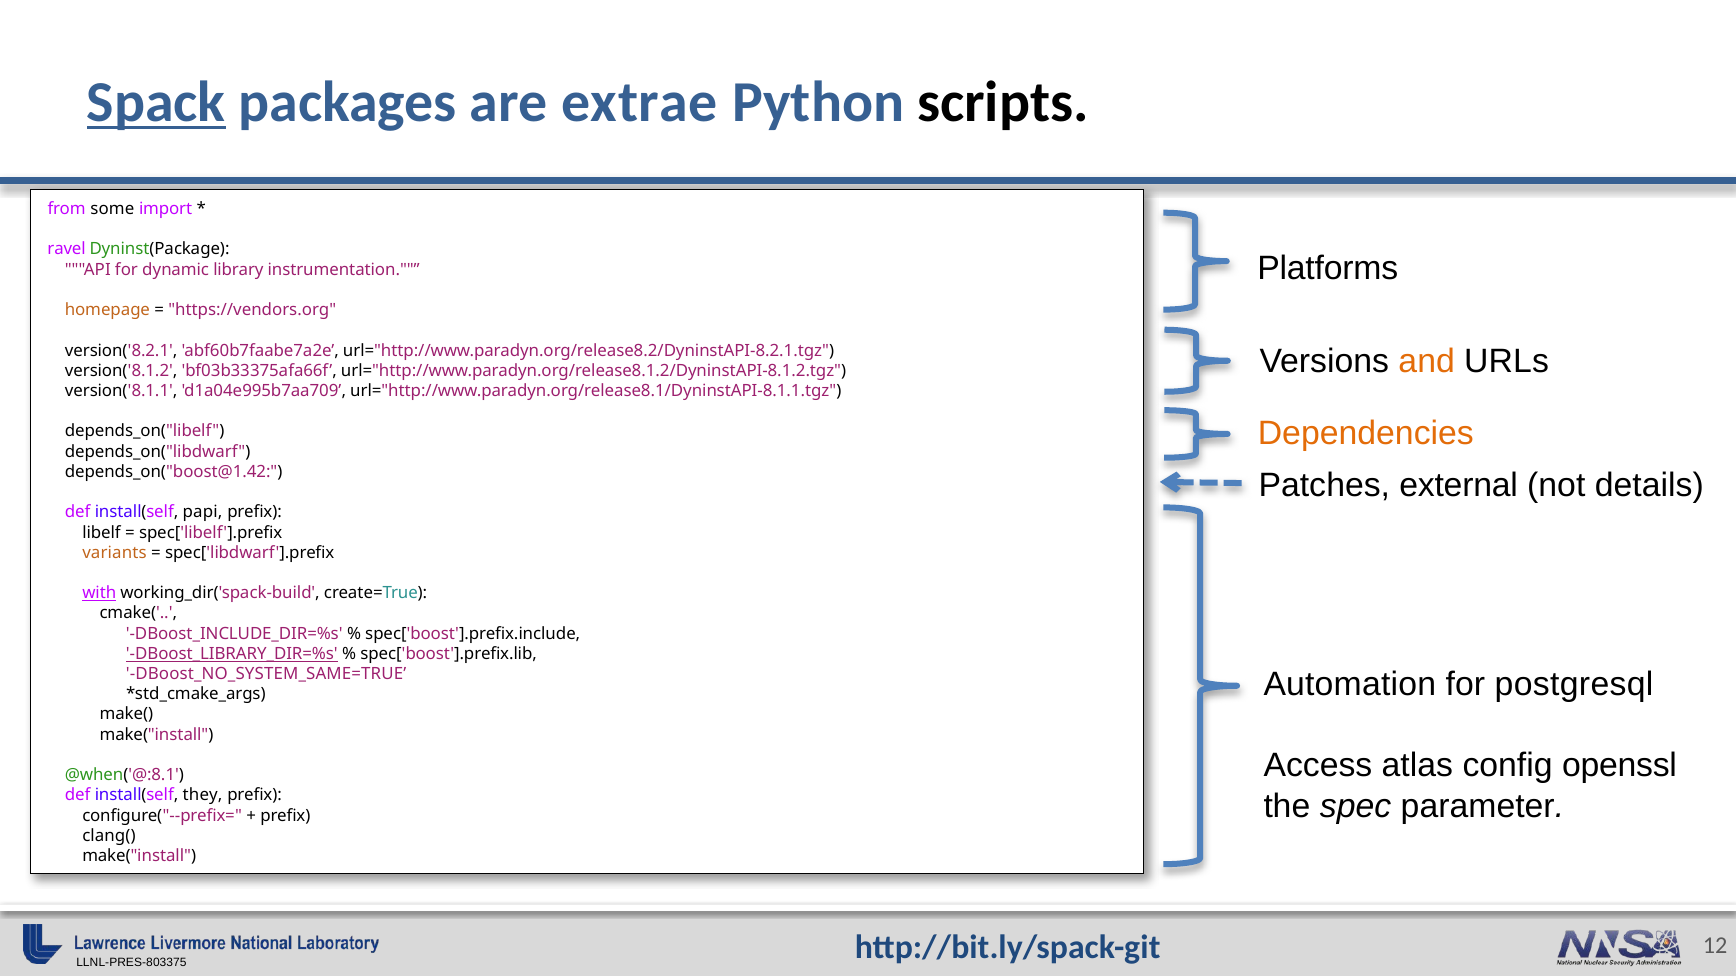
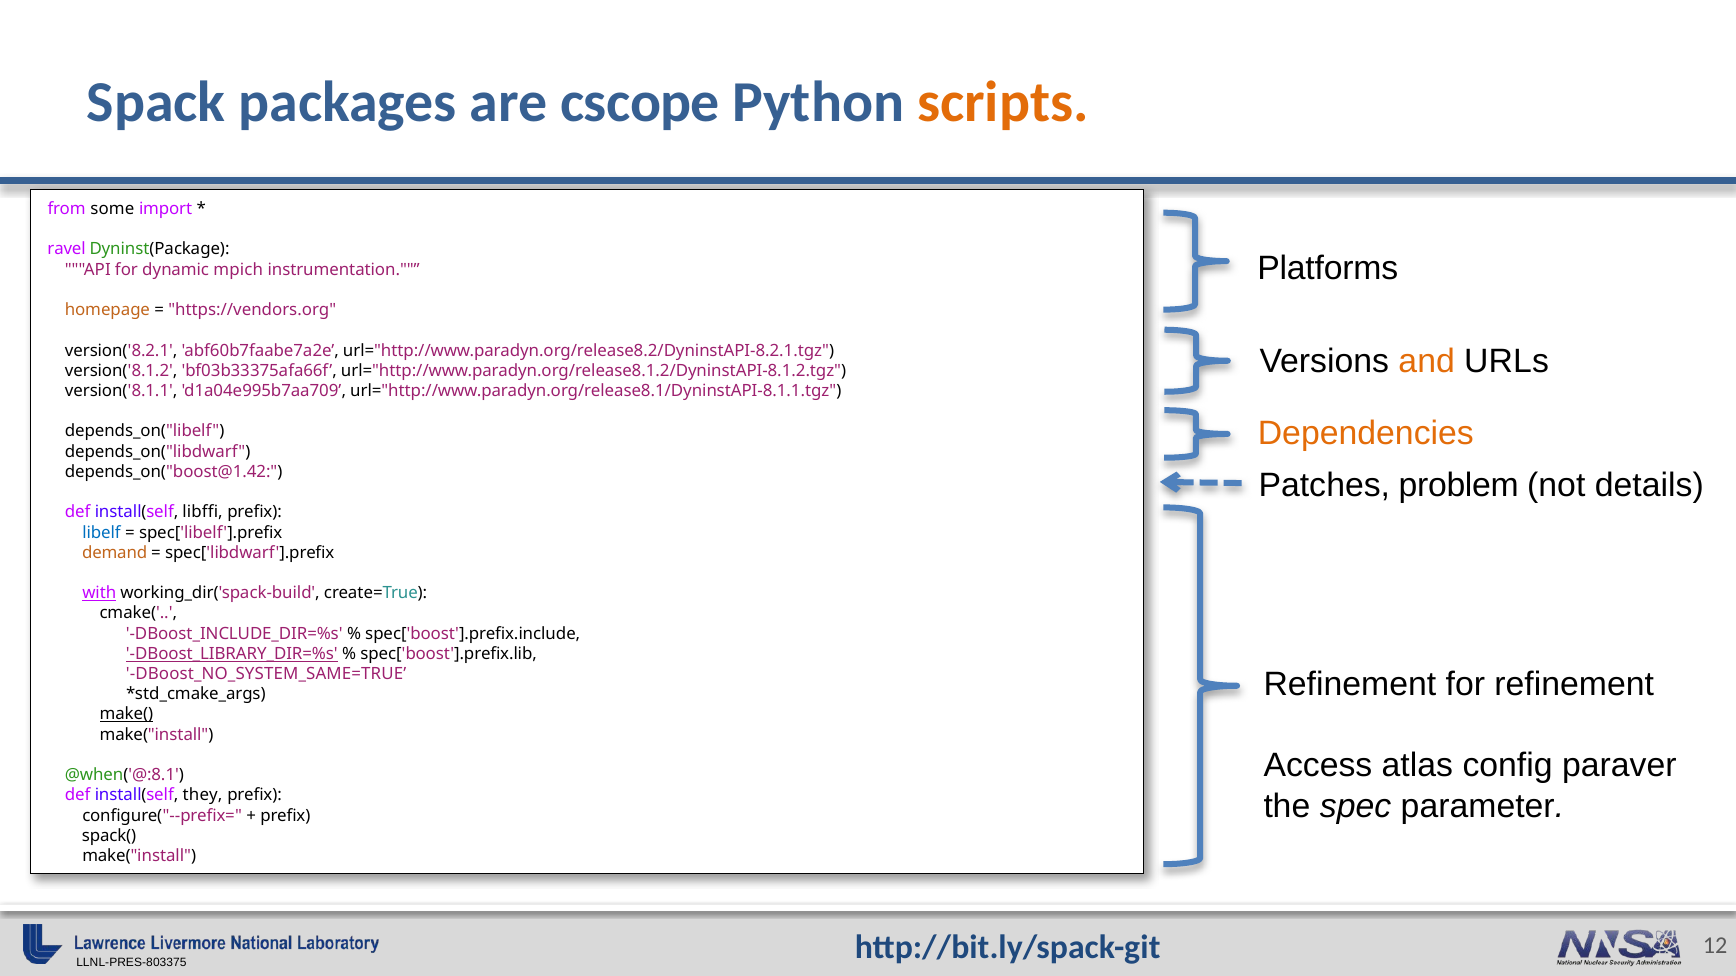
Spack underline: present -> none (156, 103)
extrae: extrae -> cscope (640, 103)
scripts colour: black -> orange (1003, 103)
library: library -> mpich (238, 270)
external: external -> problem (1459, 486)
papi: papi -> libffi (203, 512)
libelf colour: black -> blue (102, 533)
variants: variants -> demand (115, 553)
Automation: Automation -> Refinement (1350, 685)
for postgresql: postgresql -> refinement (1574, 685)
make( underline: none -> present (126, 715)
openssl: openssl -> paraver (1619, 766)
clang(: clang( -> spack( (109, 836)
